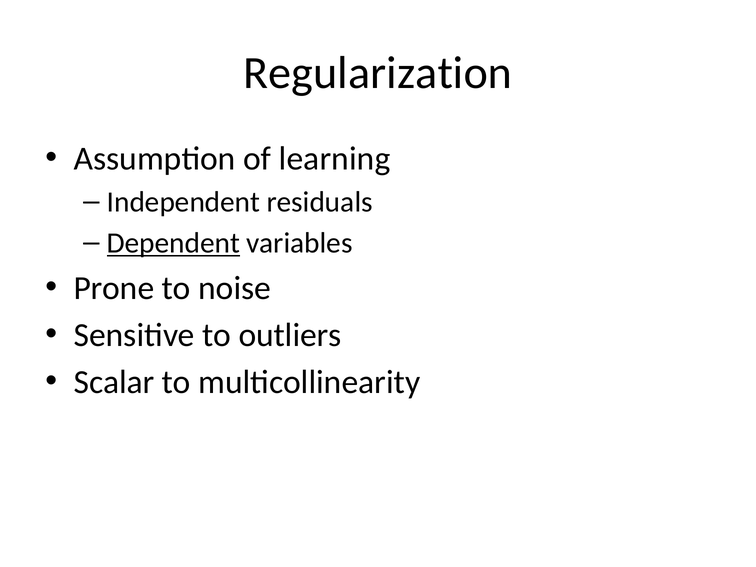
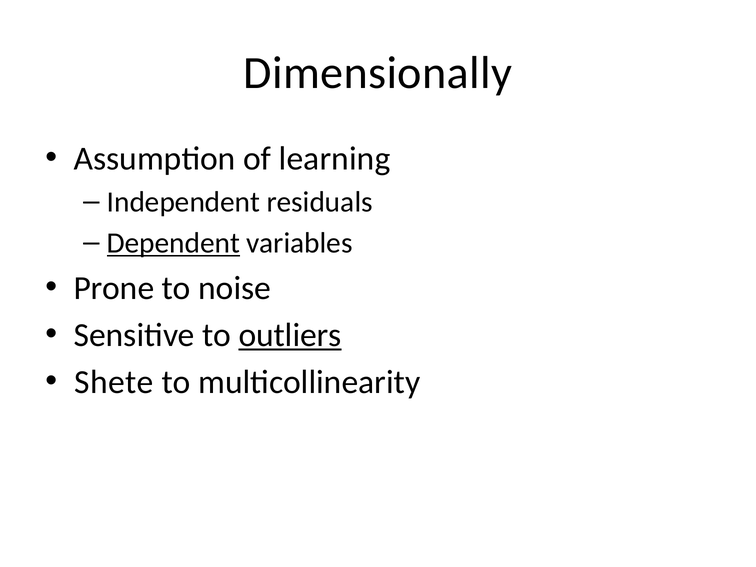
Regularization: Regularization -> Dimensionally (378, 73)
outliers underline: none -> present (290, 335)
Scalar: Scalar -> Shete (114, 382)
